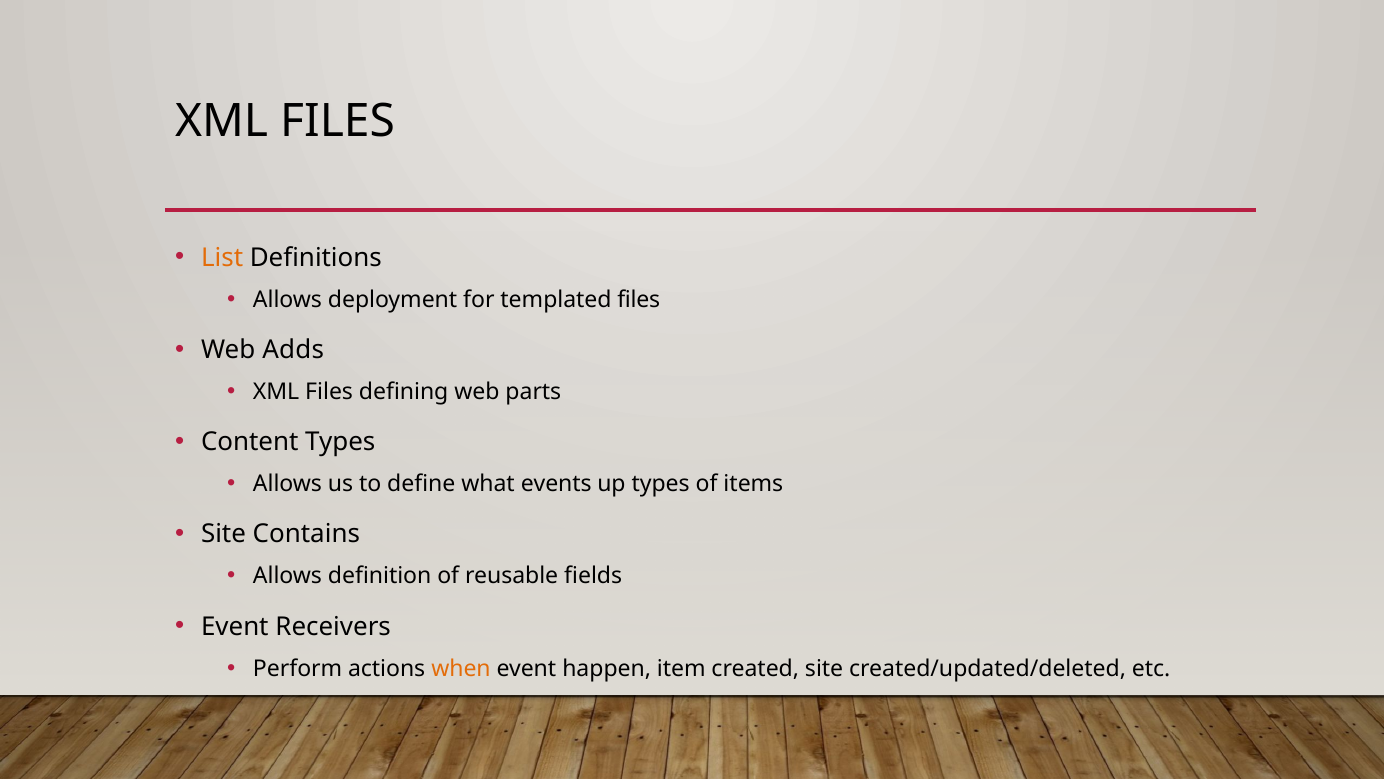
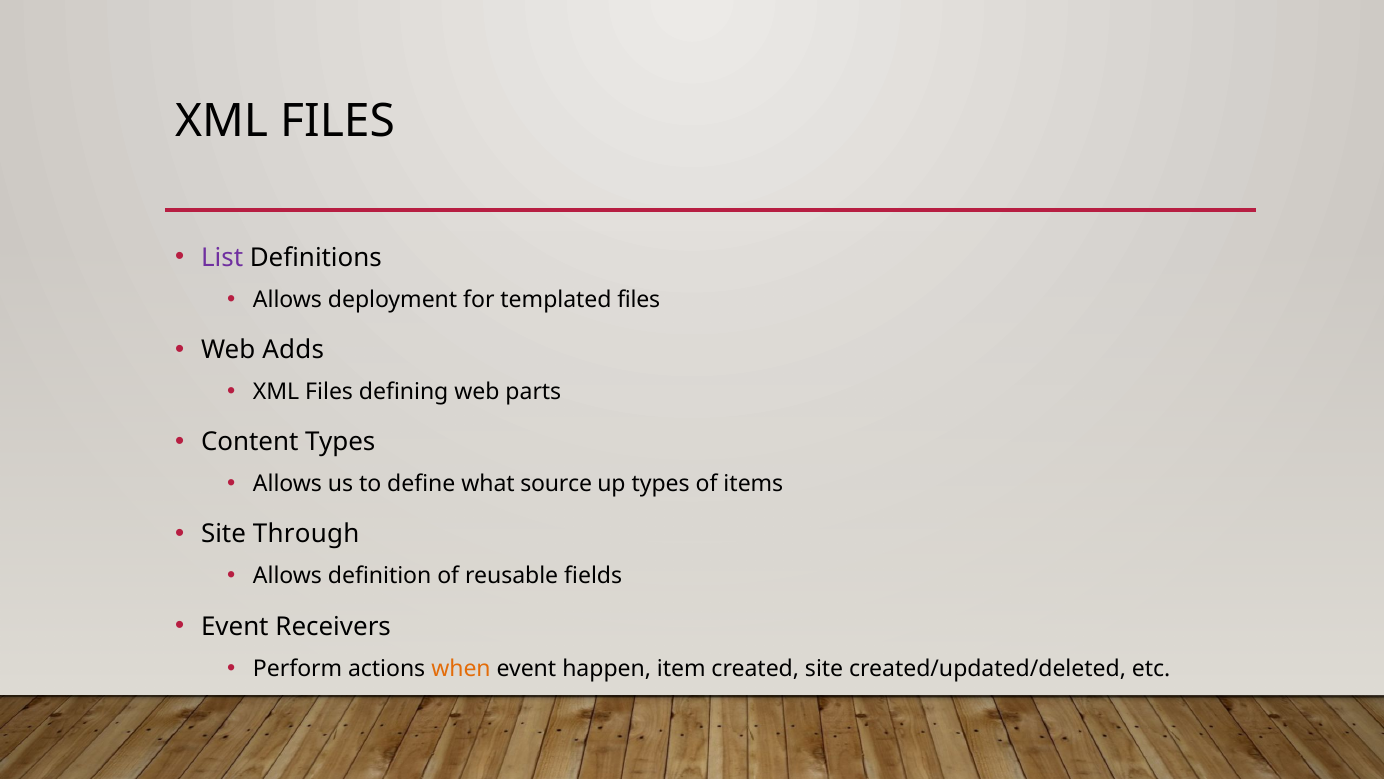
List colour: orange -> purple (222, 258)
events: events -> source (556, 484)
Contains: Contains -> Through (306, 534)
